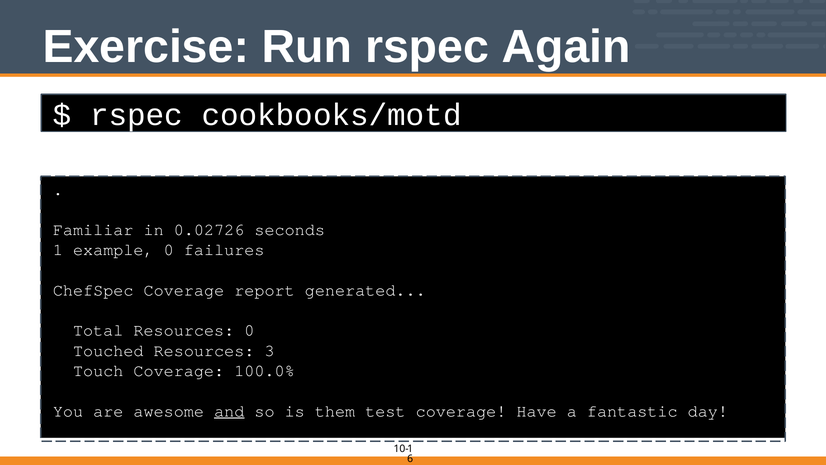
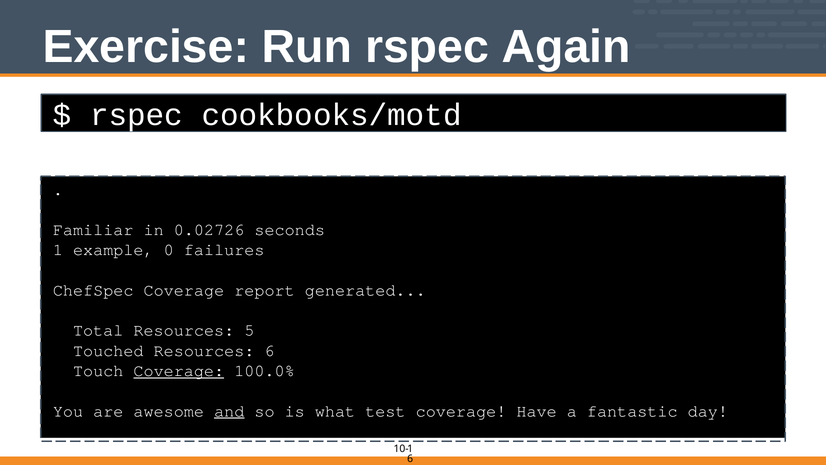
Resources 0: 0 -> 5 (249, 330)
Resources 3: 3 -> 6 (269, 350)
Coverage underline: none -> present (179, 370)
them: them -> what (335, 411)
